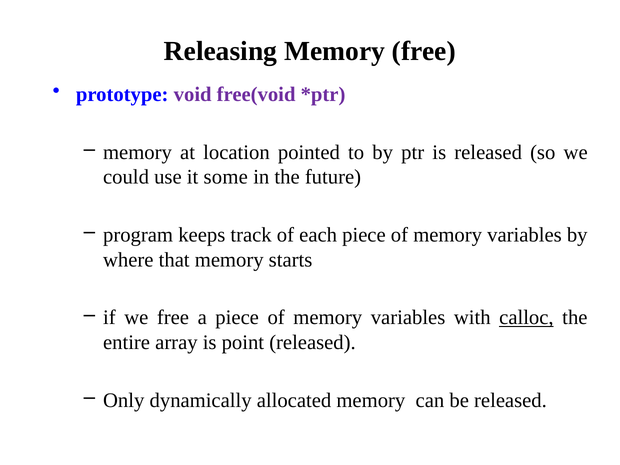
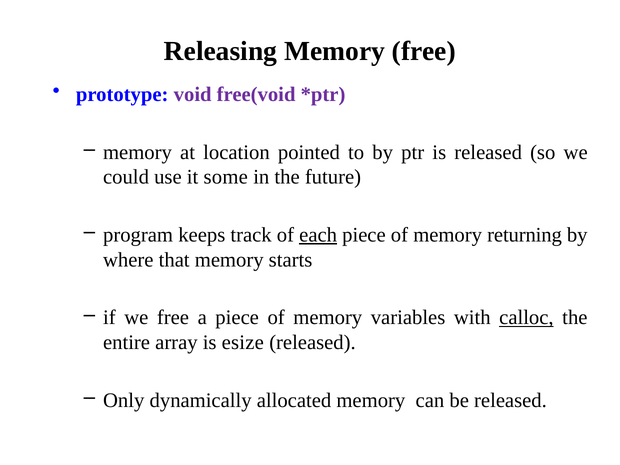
each underline: none -> present (318, 235)
variables: variables -> returning (525, 235)
point: point -> esize (243, 342)
